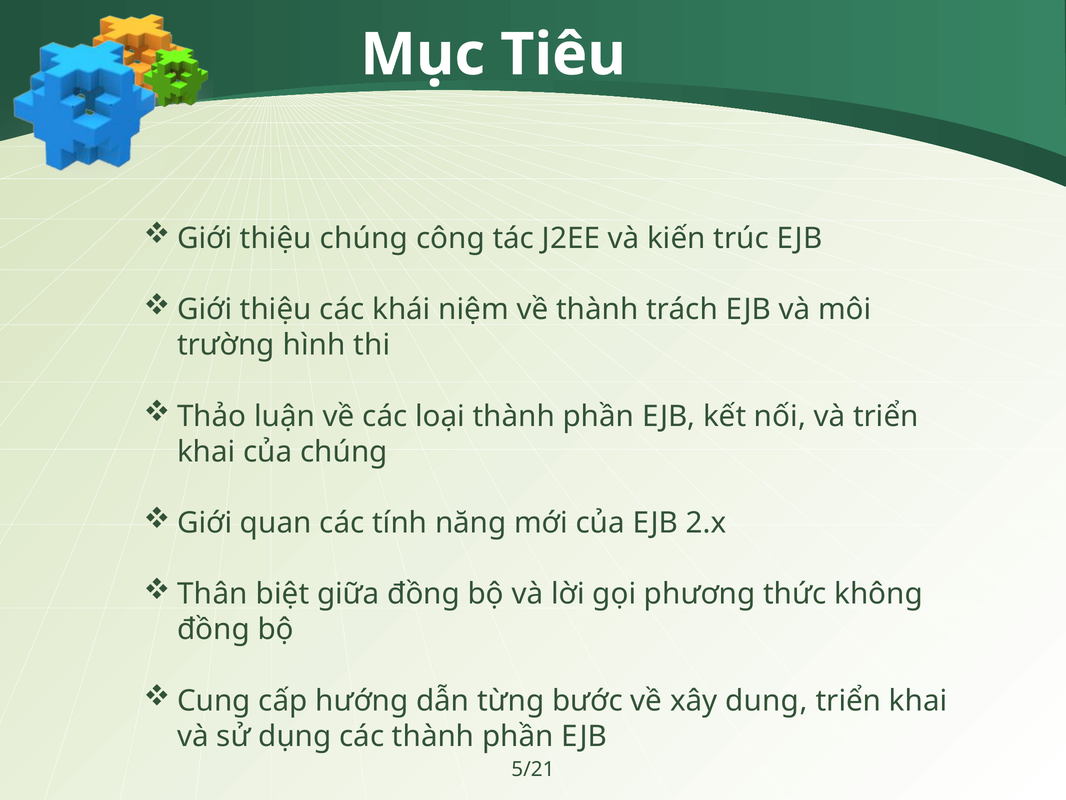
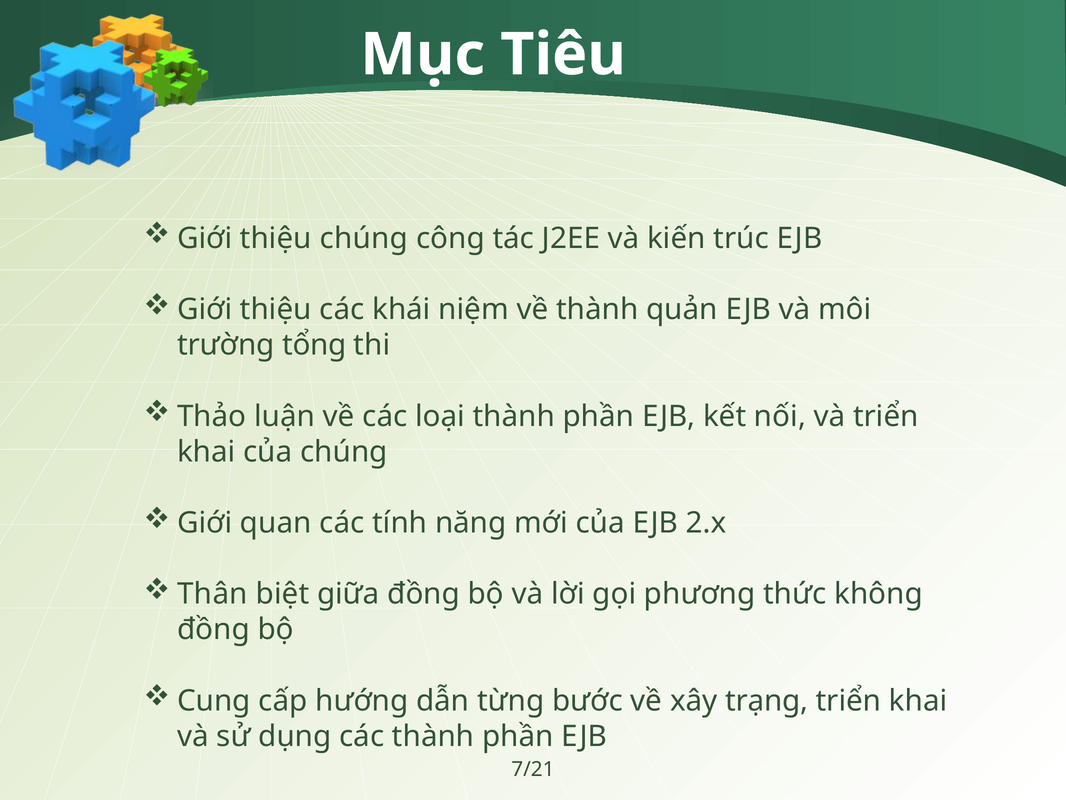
trách: trách -> quản (682, 309)
hình: hình -> tổng (314, 345)
dung: dung -> trạng (767, 700)
5/21: 5/21 -> 7/21 (533, 769)
